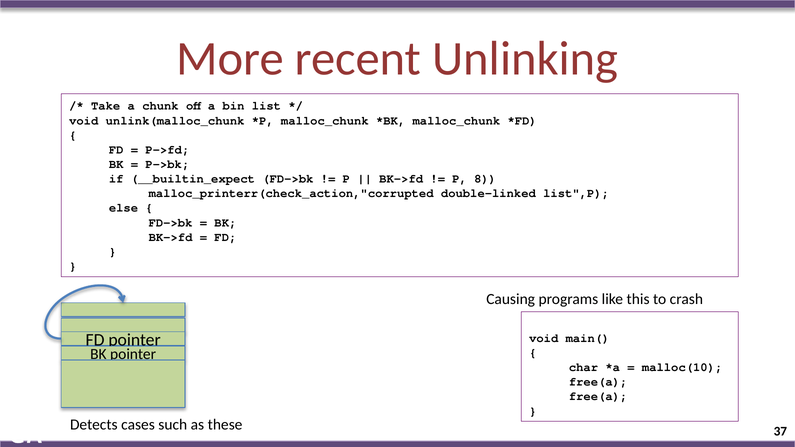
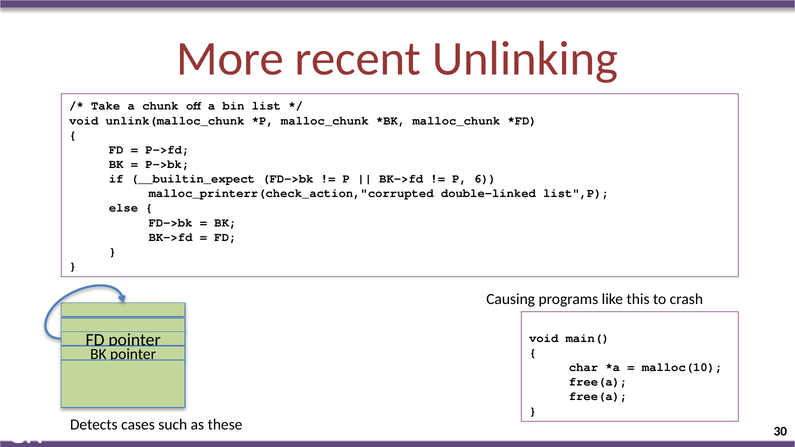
8: 8 -> 6 (485, 179)
37: 37 -> 30 (780, 431)
